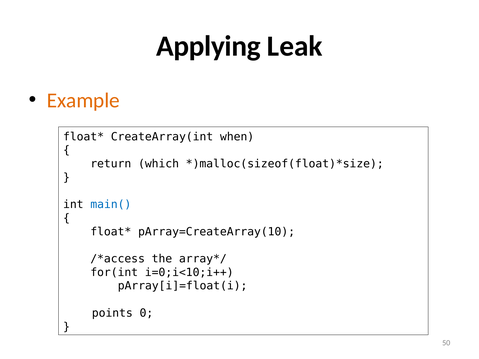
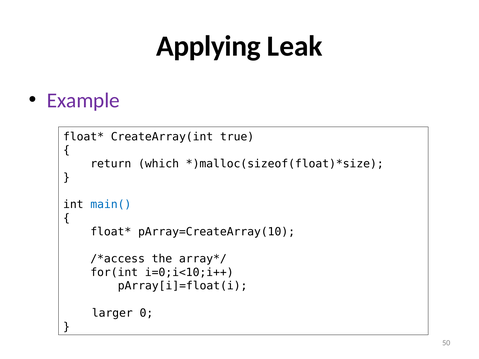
Example colour: orange -> purple (83, 100)
when: when -> true (237, 137)
points: points -> larger (112, 313)
